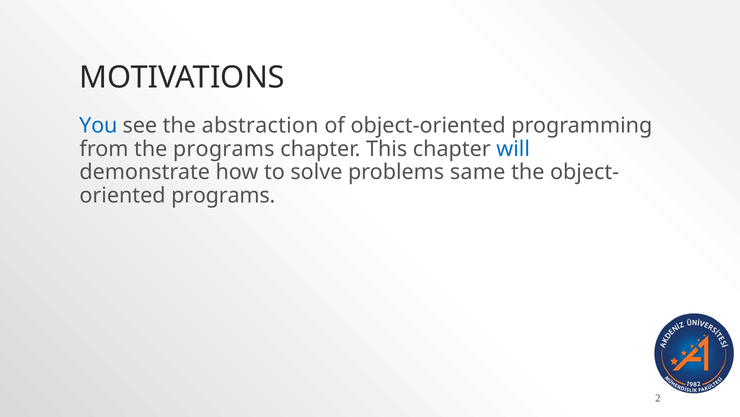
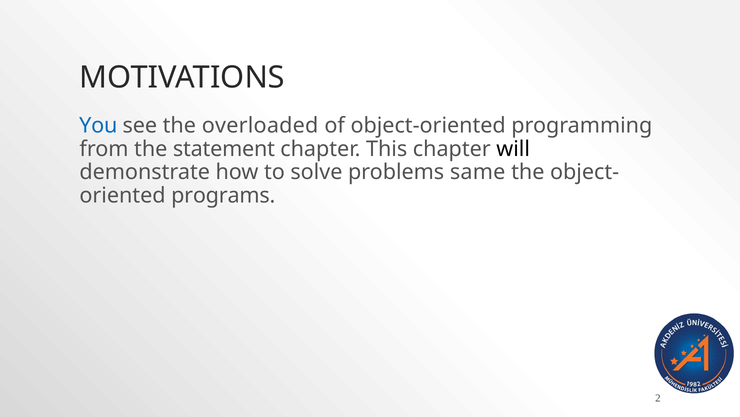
abstraction: abstraction -> overloaded (260, 125)
the programs: programs -> statement (224, 149)
will colour: blue -> black (513, 149)
